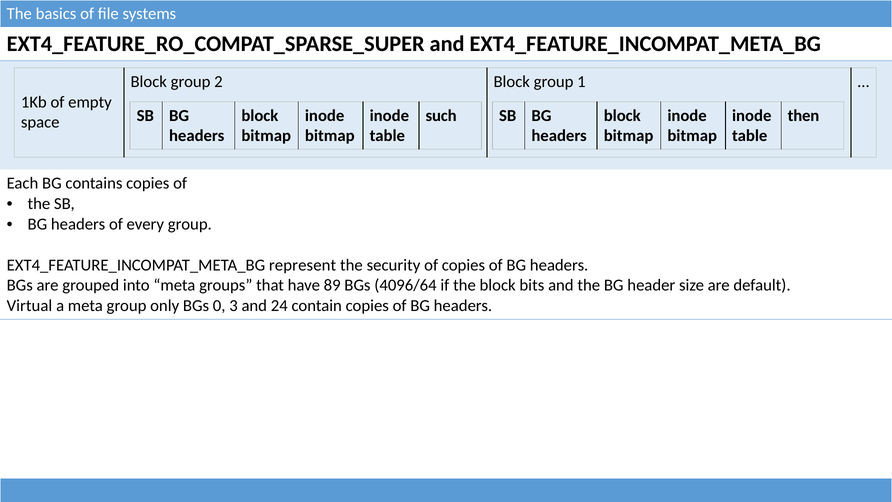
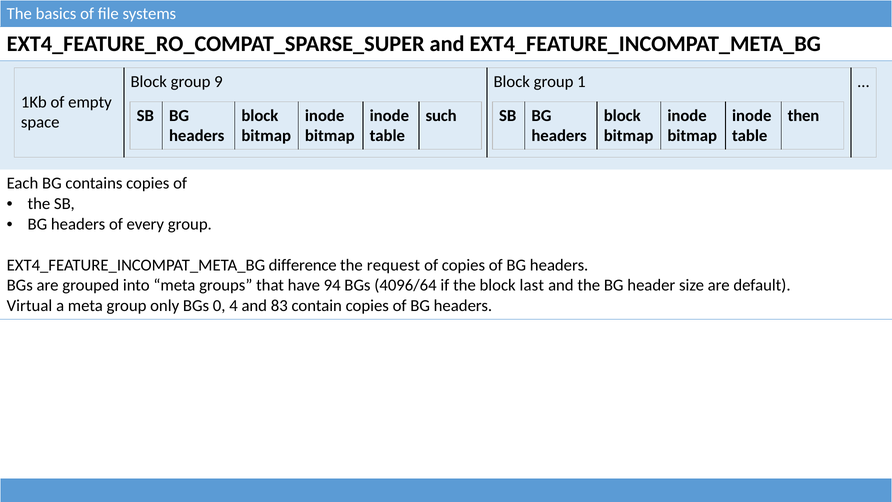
2: 2 -> 9 (218, 82)
represent: represent -> difference (303, 265)
security: security -> request (393, 265)
89: 89 -> 94 (332, 285)
bits: bits -> last (532, 285)
3: 3 -> 4 (234, 306)
24: 24 -> 83 (279, 306)
